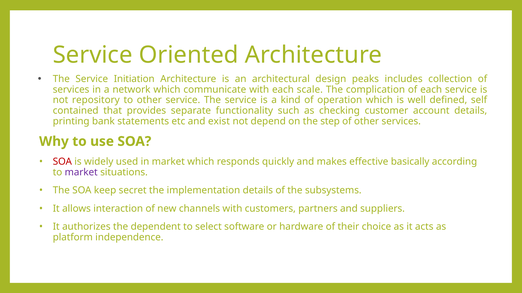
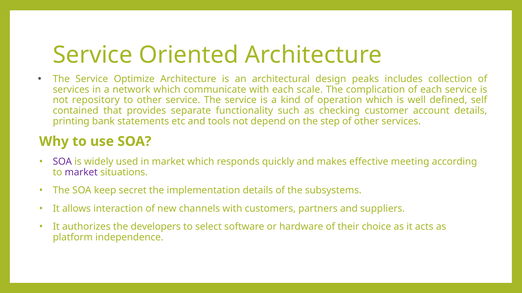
Initiation: Initiation -> Optimize (134, 79)
exist: exist -> tools (219, 121)
SOA colour: red -> purple (62, 162)
basically: basically -> meeting (410, 162)
dependent: dependent -> developers (156, 227)
